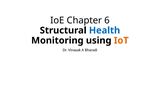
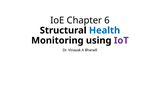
IoT colour: orange -> purple (121, 40)
